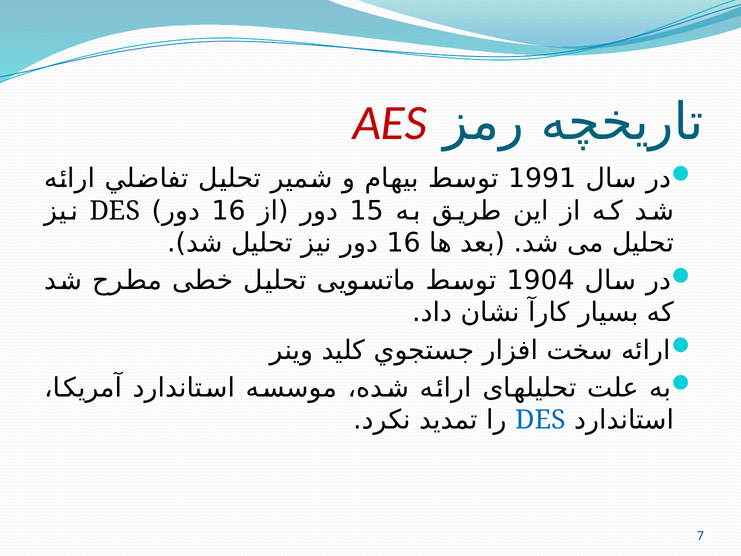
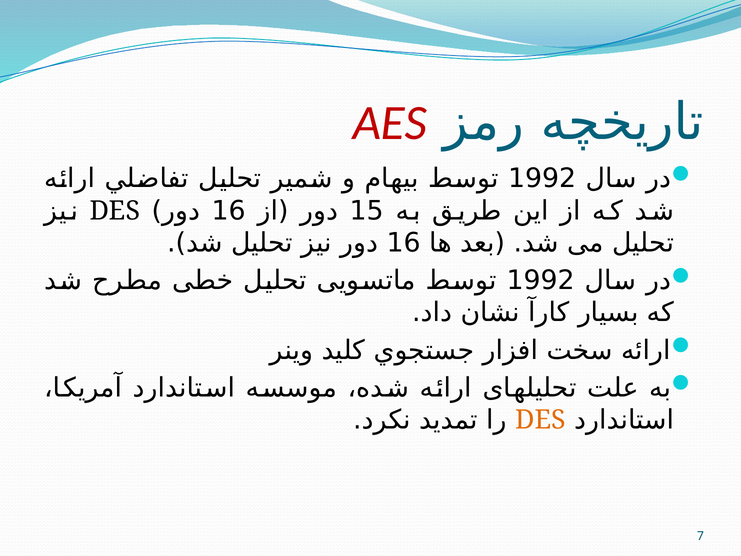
1991: 1991 -> 1992 (542, 178)
1904: 1904 -> 1992 (541, 280)
DES colour: blue -> orange (541, 420)
